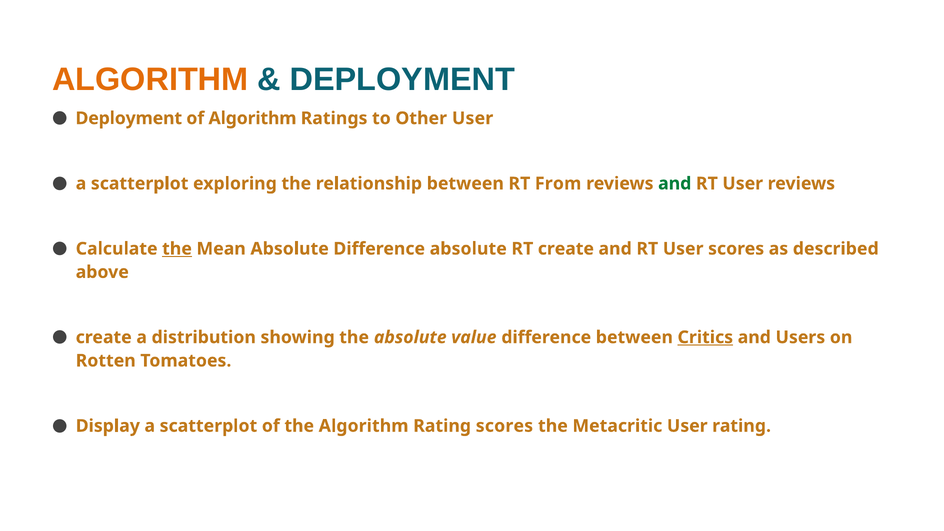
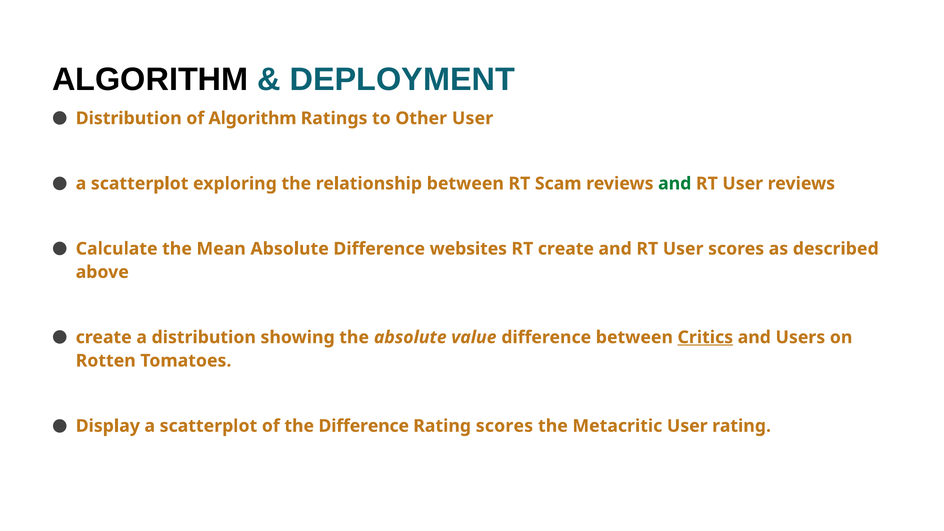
ALGORITHM colour: orange -> black (150, 80)
Deployment: Deployment -> Distribution (129, 118)
From: From -> Scam (558, 184)
the underline: present -> none (177, 249)
Difference absolute: absolute -> websites (468, 249)
the Algorithm: Algorithm -> Difference (364, 426)
